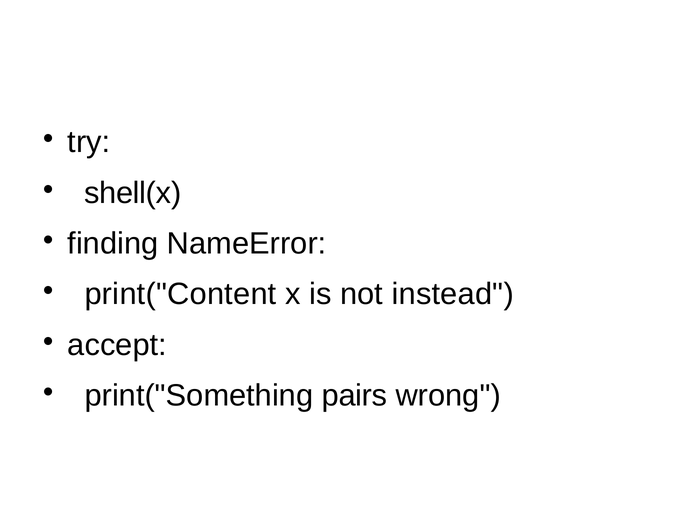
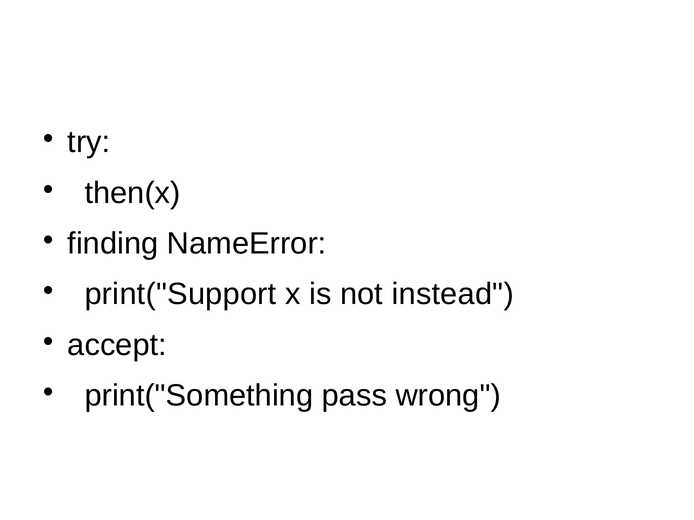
shell(x: shell(x -> then(x (133, 193)
print("Content: print("Content -> print("Support (181, 295)
pairs: pairs -> pass (354, 396)
